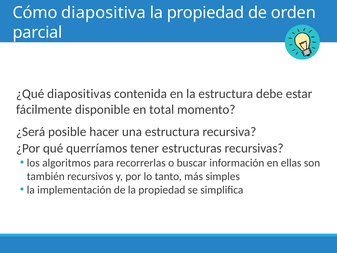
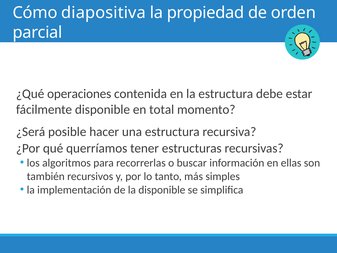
diapositivas: diapositivas -> operaciones (79, 94)
de la propiedad: propiedad -> disponible (162, 190)
